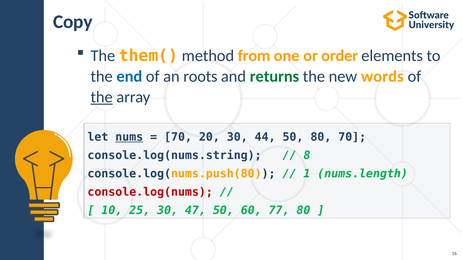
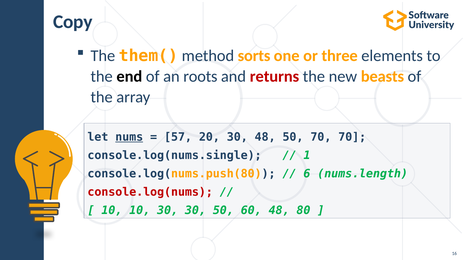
from: from -> sorts (254, 56)
order: order -> three (340, 56)
end colour: blue -> black (129, 77)
returns colour: green -> red (274, 77)
words: words -> beasts (382, 77)
the underline: present -> none (102, 97)
70: 70 -> 57 (178, 137)
30 44: 44 -> 48 (265, 137)
50 80: 80 -> 70 (321, 137)
console.log(nums.string: console.log(nums.string -> console.log(nums.single (175, 156)
8: 8 -> 1 (307, 156)
1: 1 -> 6 (307, 174)
10 25: 25 -> 10 (140, 211)
30 47: 47 -> 30 (195, 211)
60 77: 77 -> 48 (279, 211)
